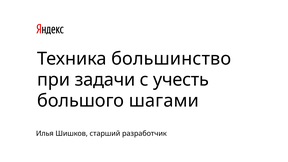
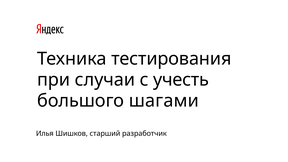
большинство: большинство -> тестирования (171, 59)
задачи: задачи -> случаи (105, 80)
